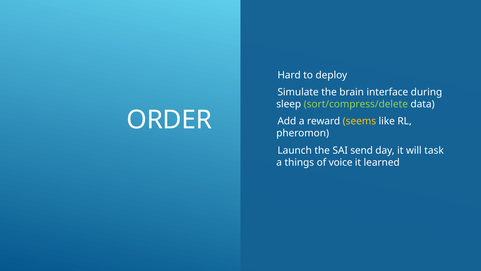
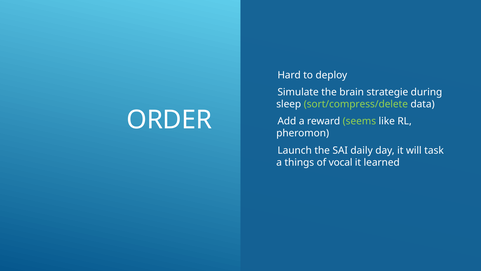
interface: interface -> strategie (387, 92)
seems colour: yellow -> light green (359, 121)
send: send -> daily (362, 150)
voice: voice -> vocal (341, 162)
